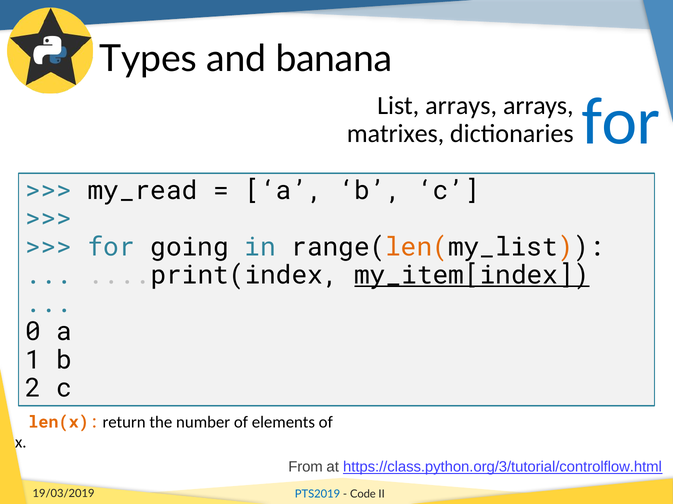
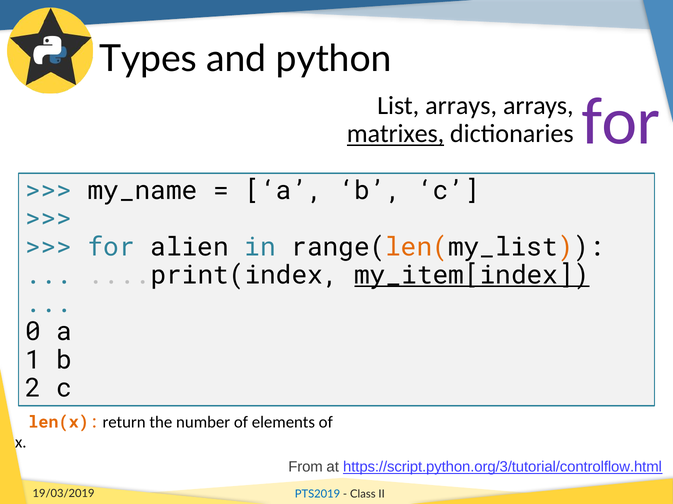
banana: banana -> python (334, 59)
for colour: blue -> purple (621, 122)
matrixes underline: none -> present (395, 134)
my_read: my_read -> my_name (143, 191)
going: going -> alien (190, 247)
https://class.python.org/3/tutorial/controlflow.html: https://class.python.org/3/tutorial/controlflow.html -> https://script.python.org/3/tutorial/controlflow.html (503, 467)
Code: Code -> Class (363, 495)
